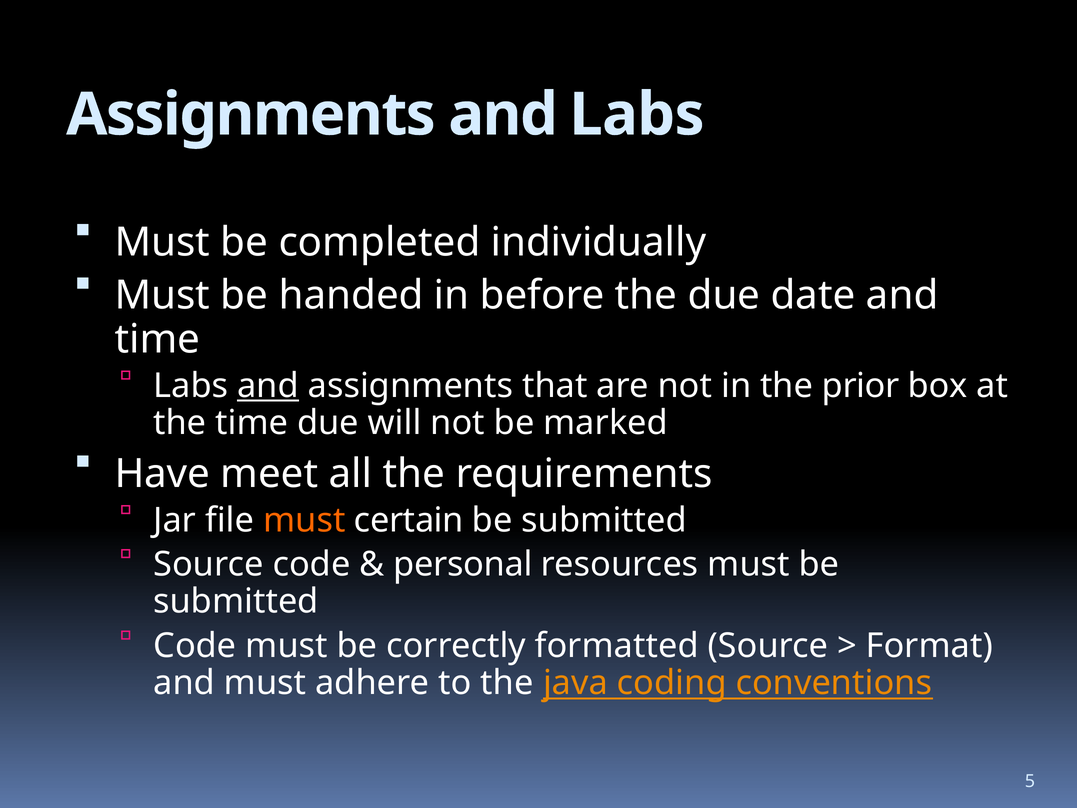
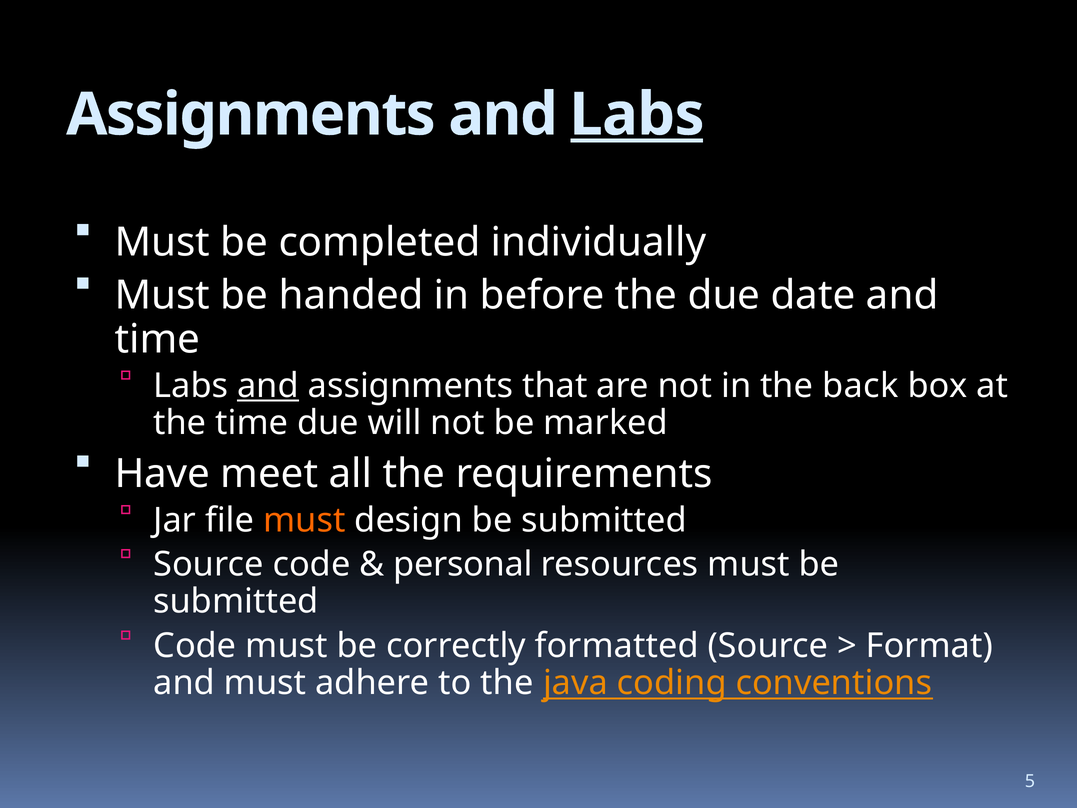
Labs underline: none -> present (637, 115)
prior: prior -> back (860, 386)
certain: certain -> design (409, 520)
